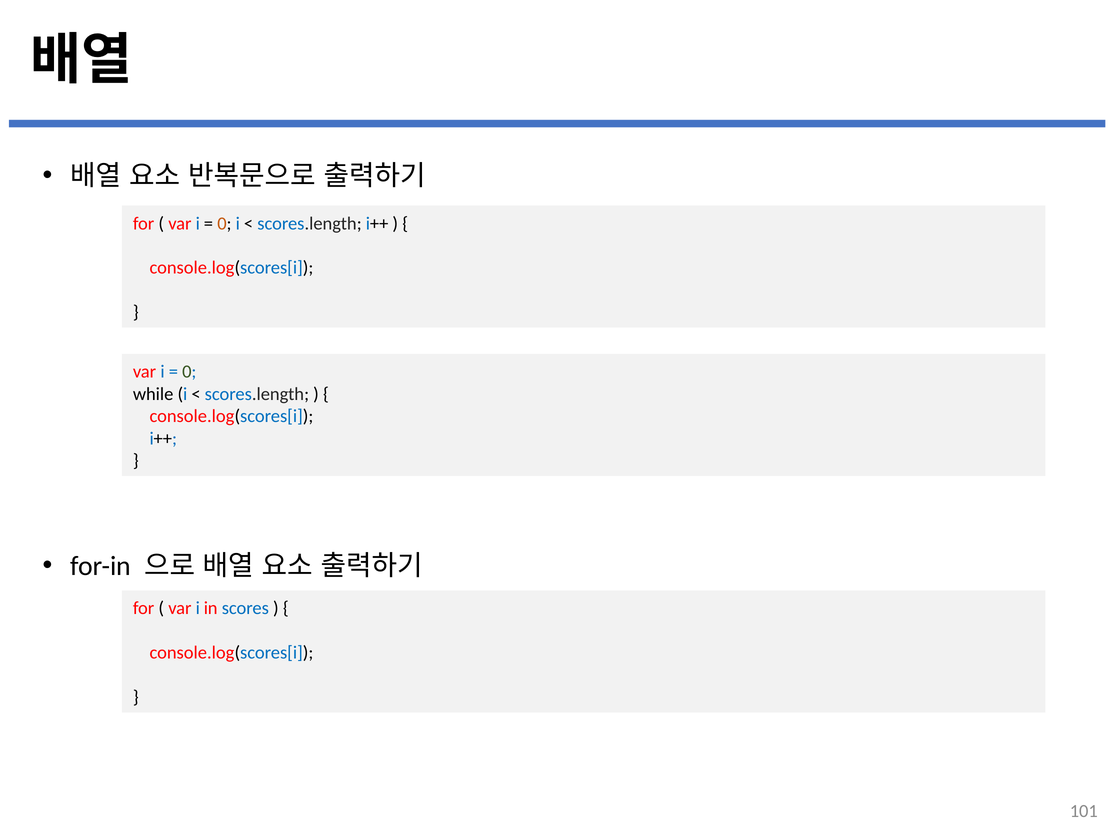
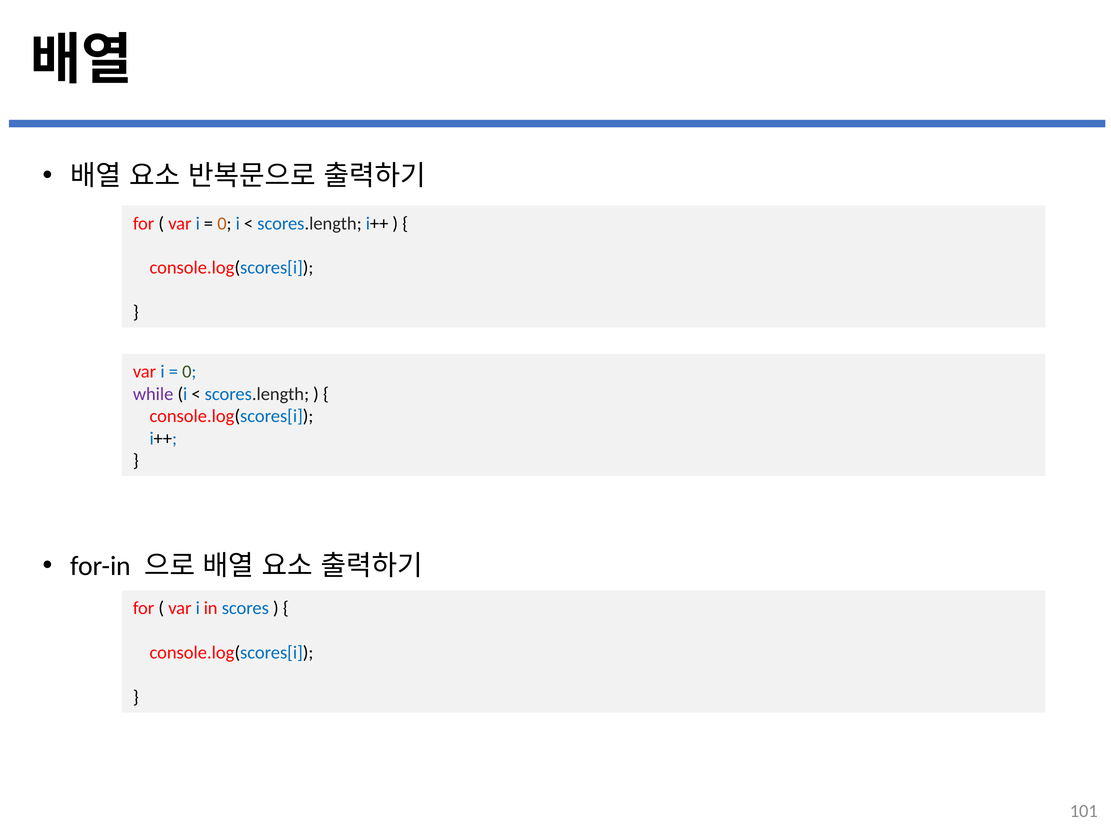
while colour: black -> purple (153, 394)
